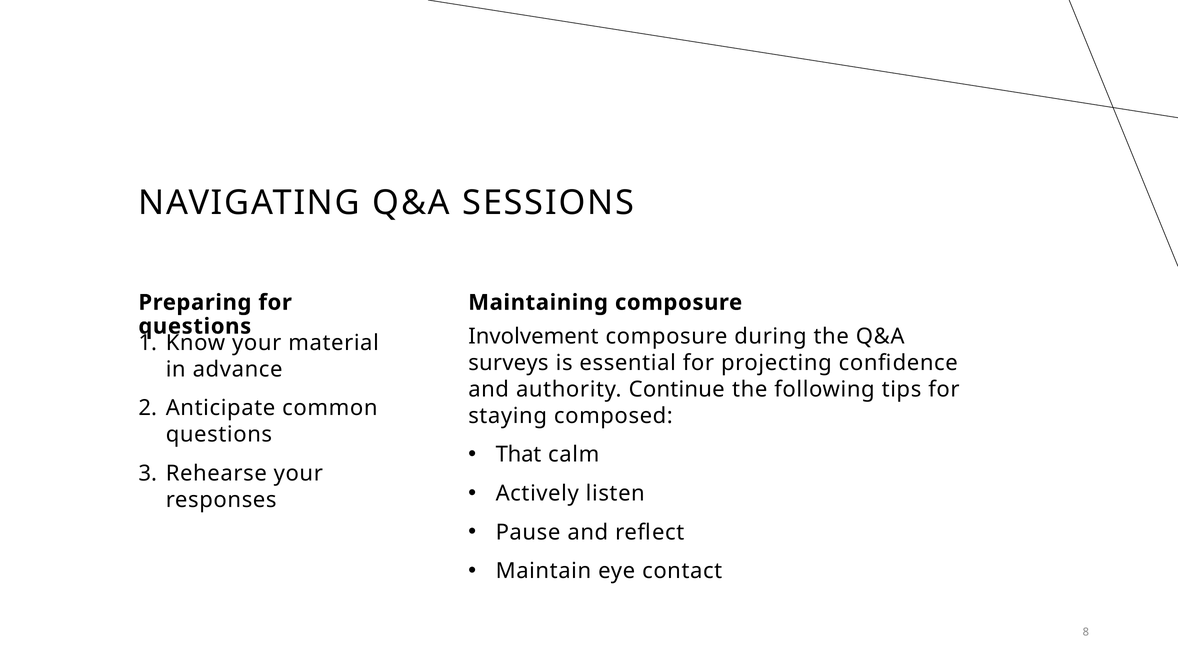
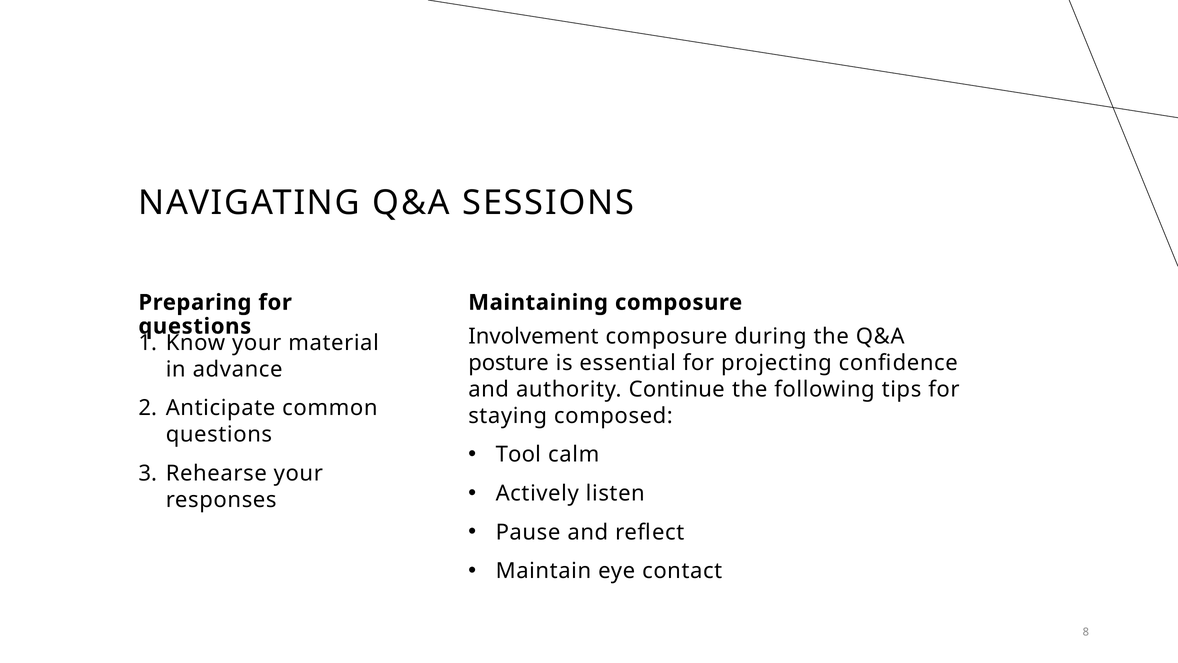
surveys: surveys -> posture (509, 363)
That: That -> Tool (518, 454)
